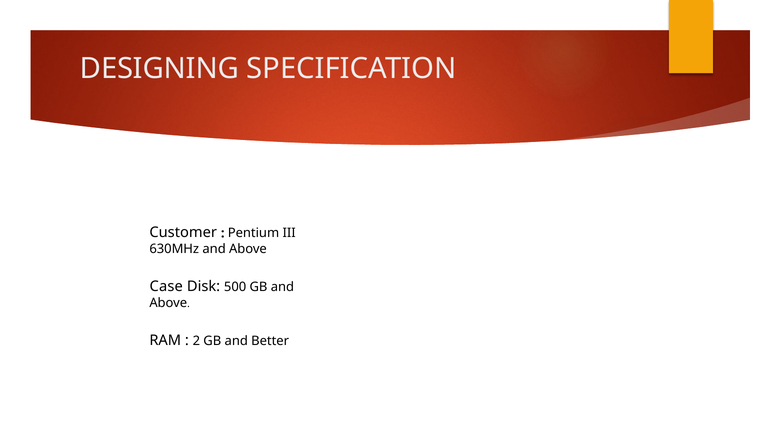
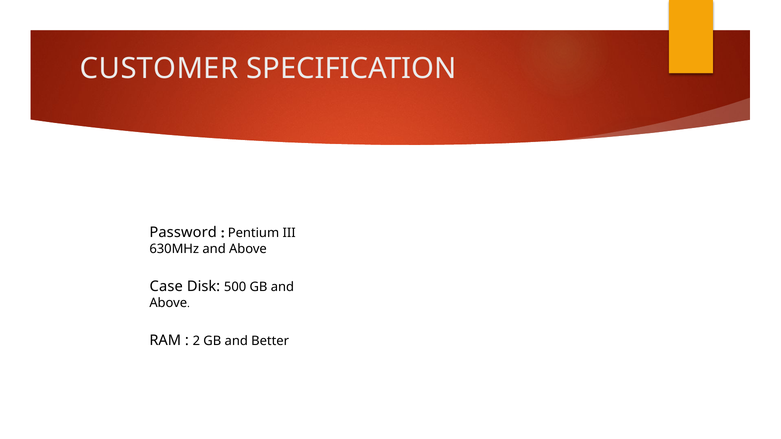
DESIGNING: DESIGNING -> CUSTOMER (159, 69)
Customer: Customer -> Password (183, 233)
